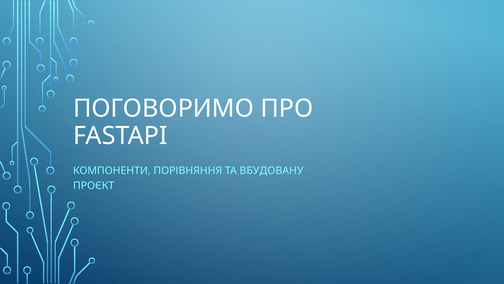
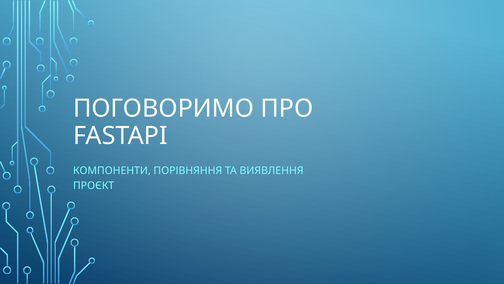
ВБУДОВАНУ: ВБУДОВАНУ -> ВИЯВЛЕННЯ (272, 170)
